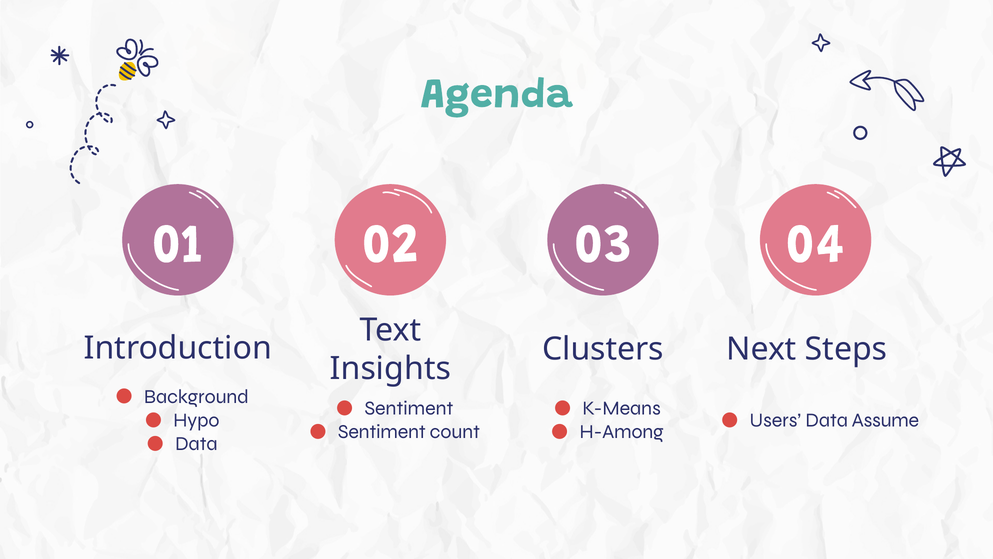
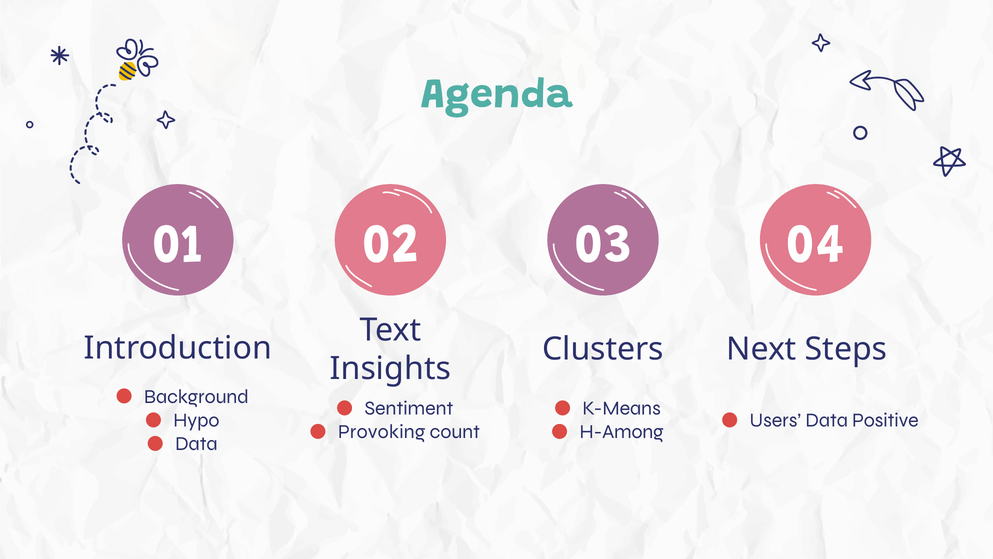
Assume: Assume -> Positive (885, 420)
Sentiment: Sentiment -> Provoking (382, 432)
